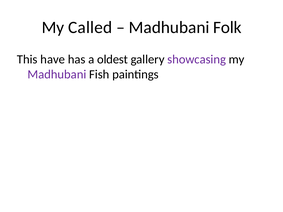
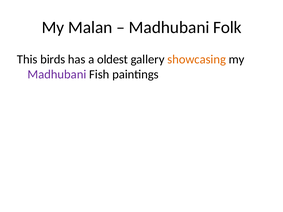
Called: Called -> Malan (90, 27)
have: have -> birds (53, 59)
showcasing colour: purple -> orange (197, 59)
